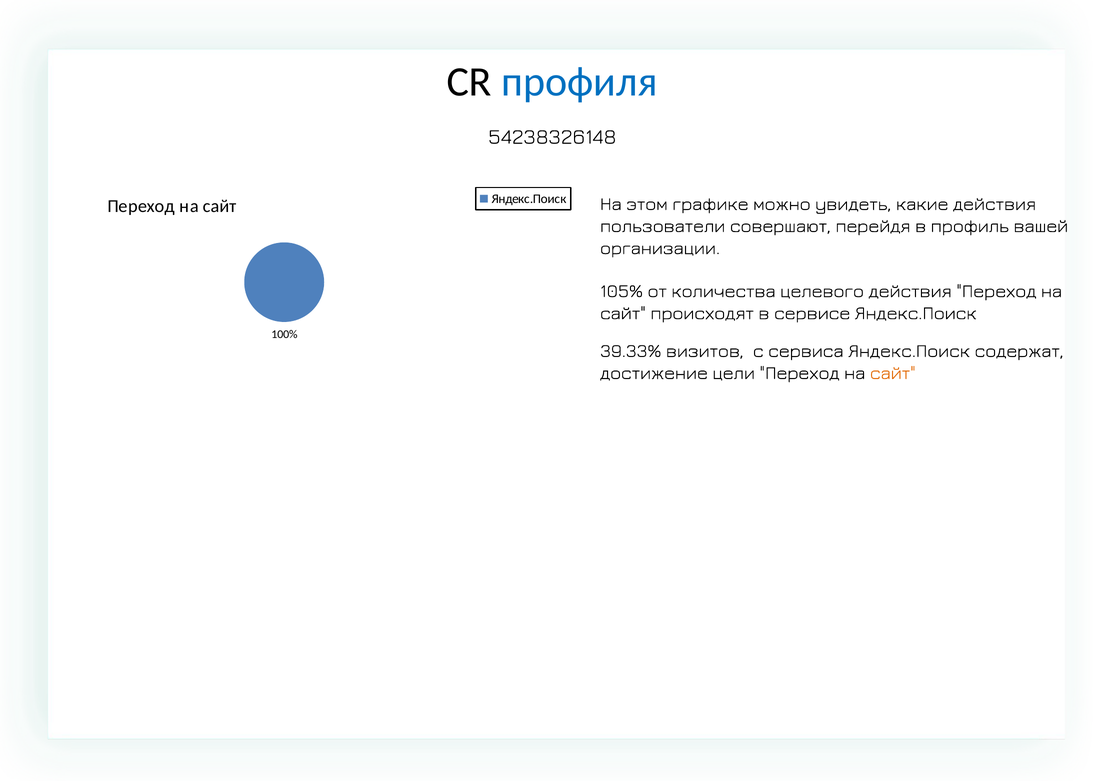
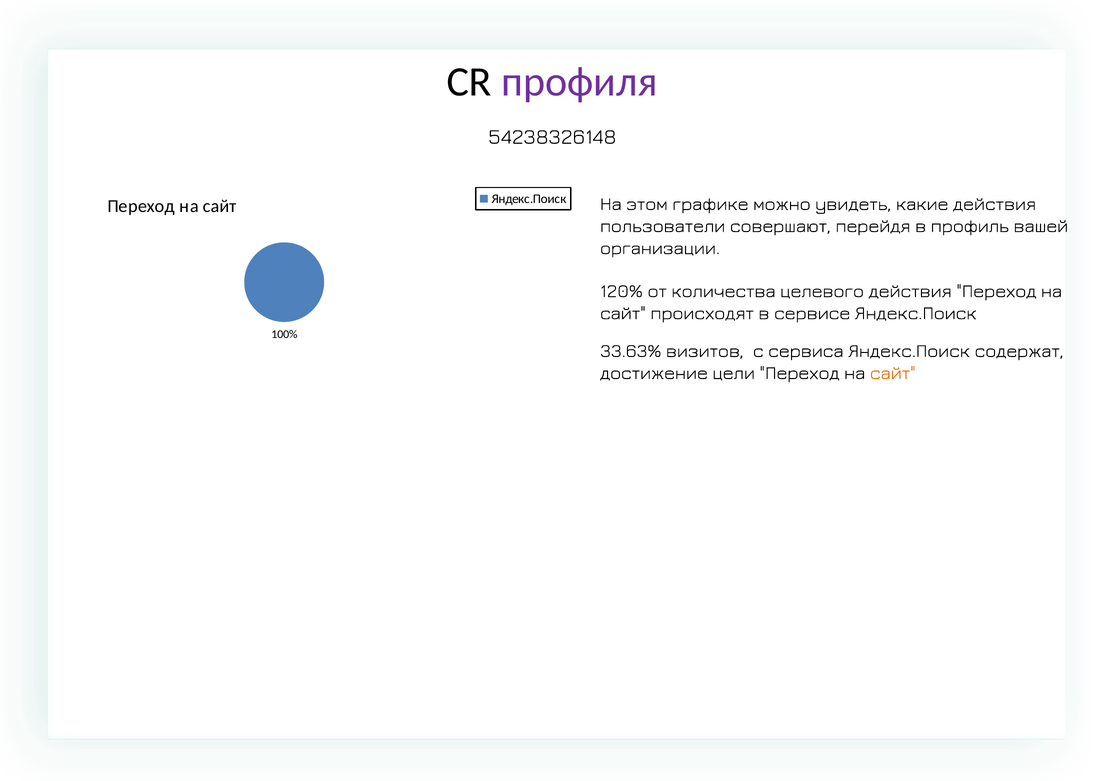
профиля colour: blue -> purple (579, 82)
105%: 105% -> 120% (621, 291)
39.33%: 39.33% -> 33.63% (631, 351)
